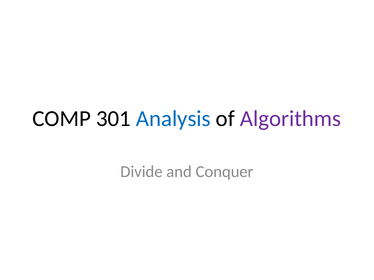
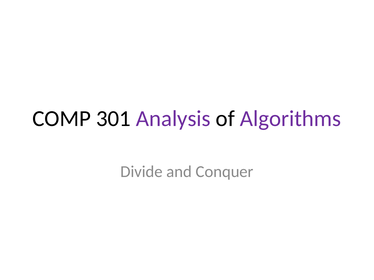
Analysis colour: blue -> purple (173, 119)
